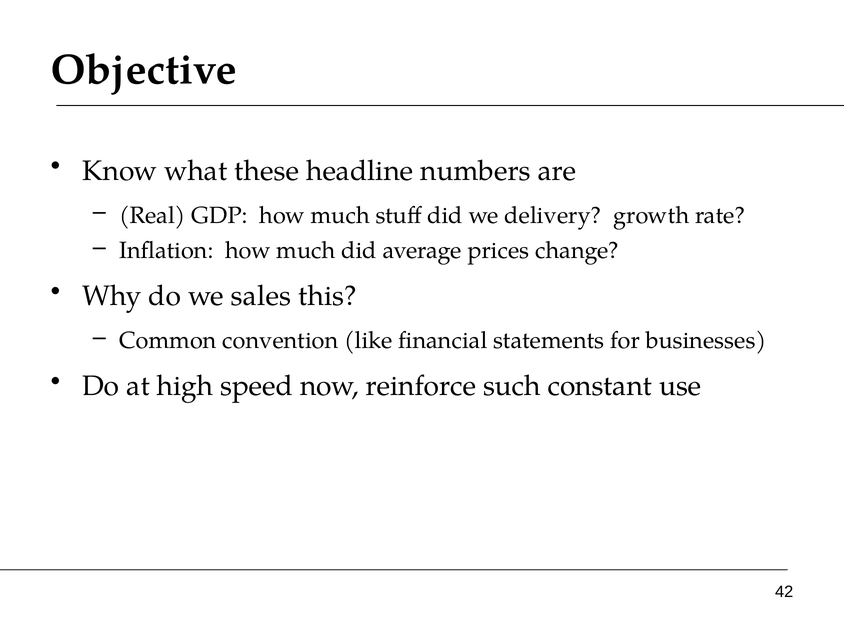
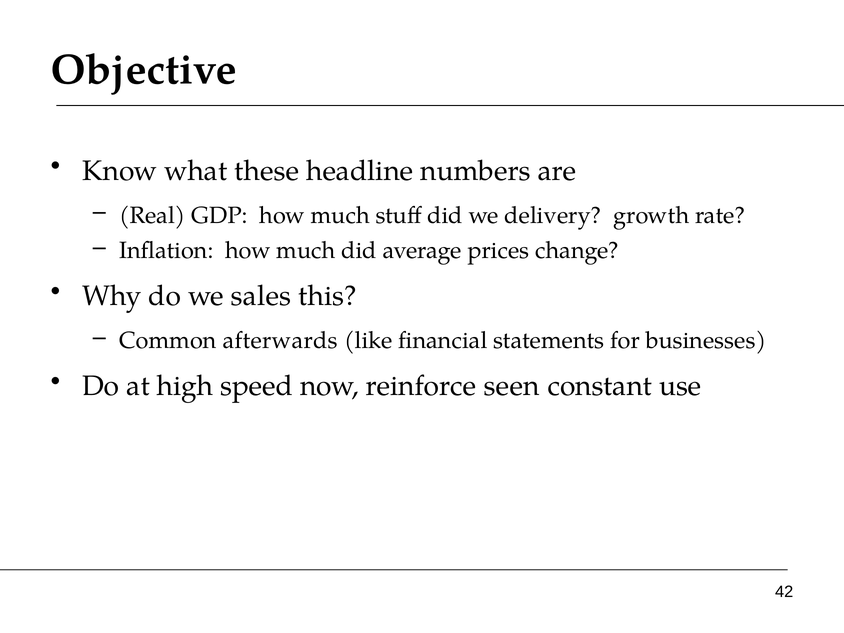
convention: convention -> afterwards (280, 341)
such: such -> seen (512, 386)
